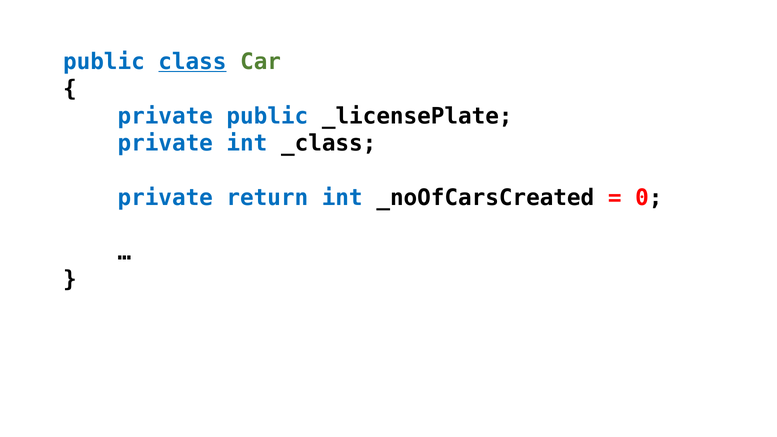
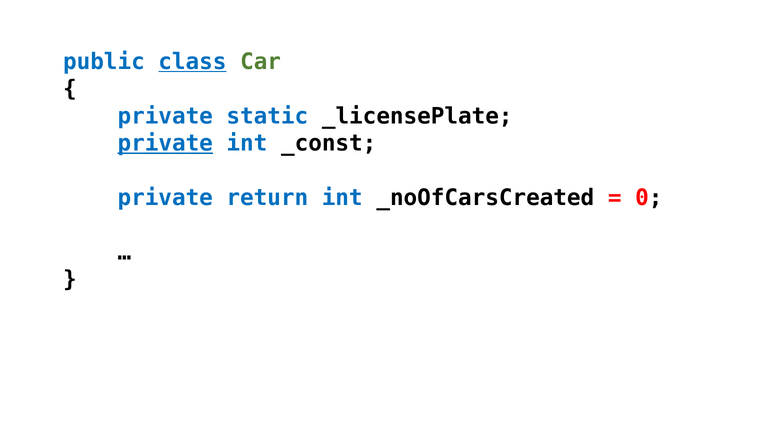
private public: public -> static (267, 116)
private underline: none -> present (165, 143)
_class: _class -> _const (329, 143)
